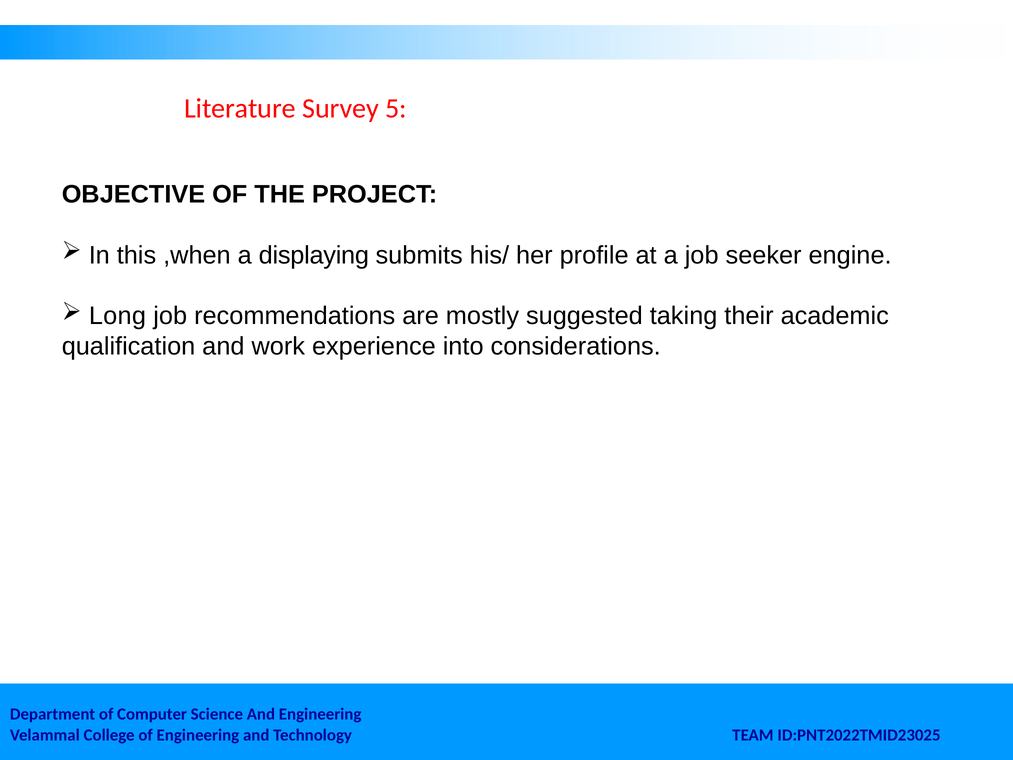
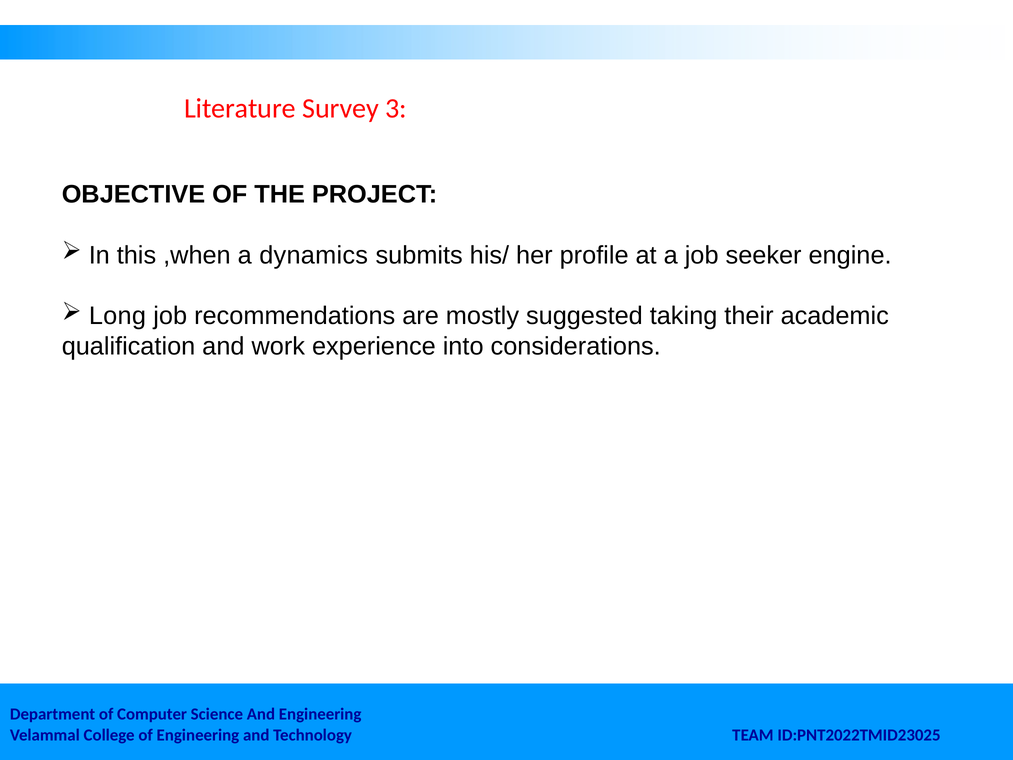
5: 5 -> 3 (396, 109)
displaying: displaying -> dynamics (314, 255)
